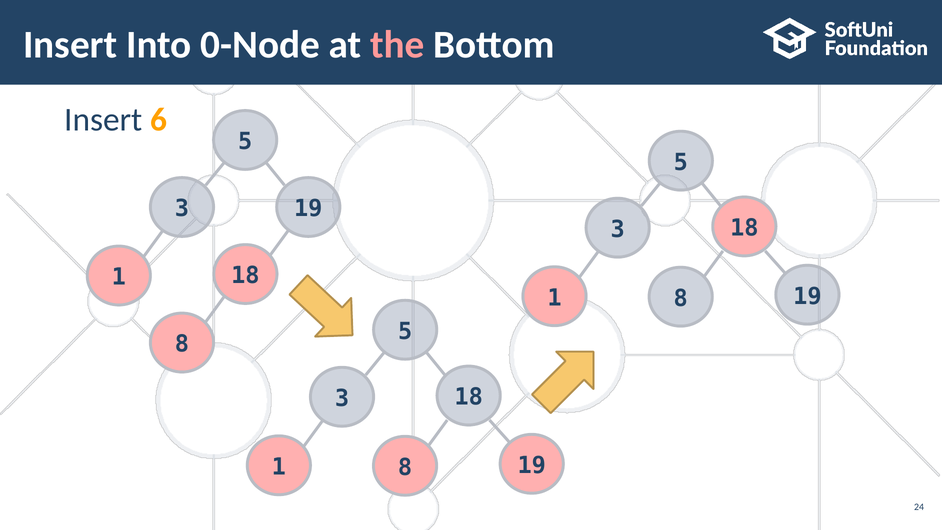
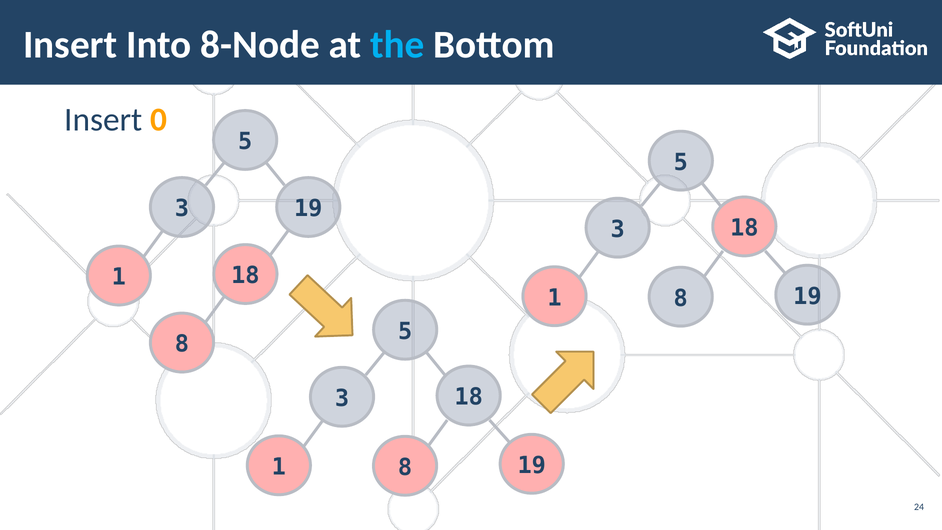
0-Node: 0-Node -> 8-Node (260, 45)
the colour: pink -> light blue (397, 45)
6: 6 -> 0 (159, 120)
